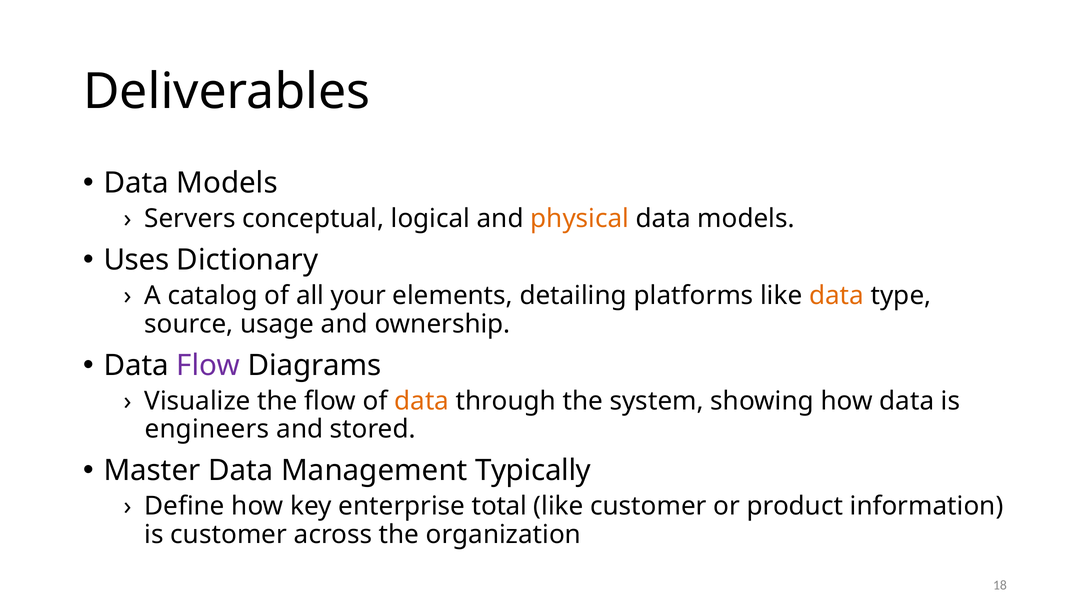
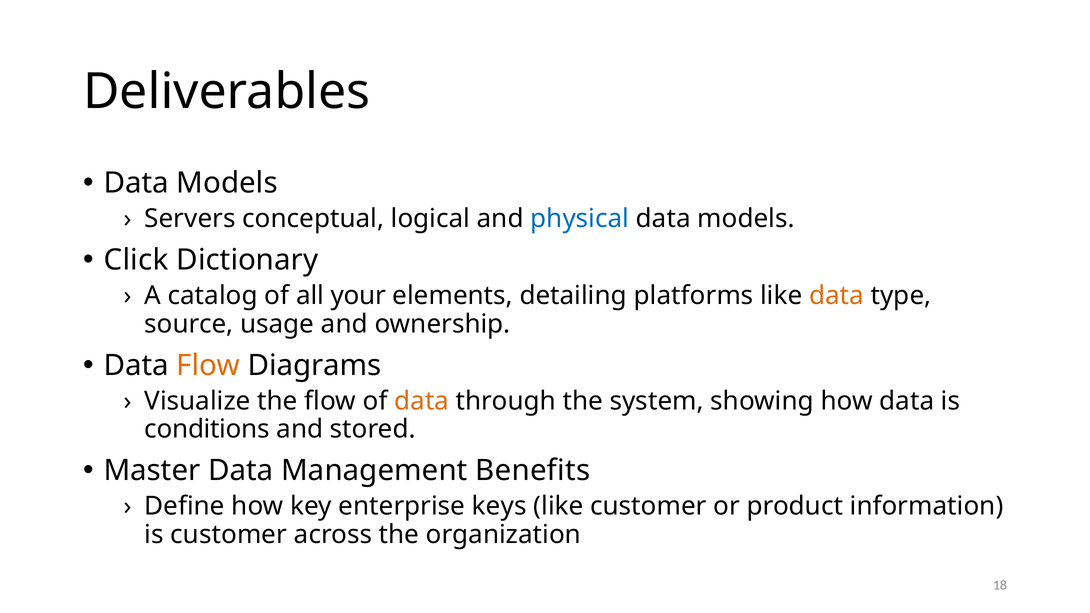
physical colour: orange -> blue (580, 219)
Uses: Uses -> Click (136, 260)
Flow colour: purple -> orange (208, 365)
engineers: engineers -> conditions (207, 429)
Typically: Typically -> Benefits (533, 471)
total: total -> keys (499, 506)
